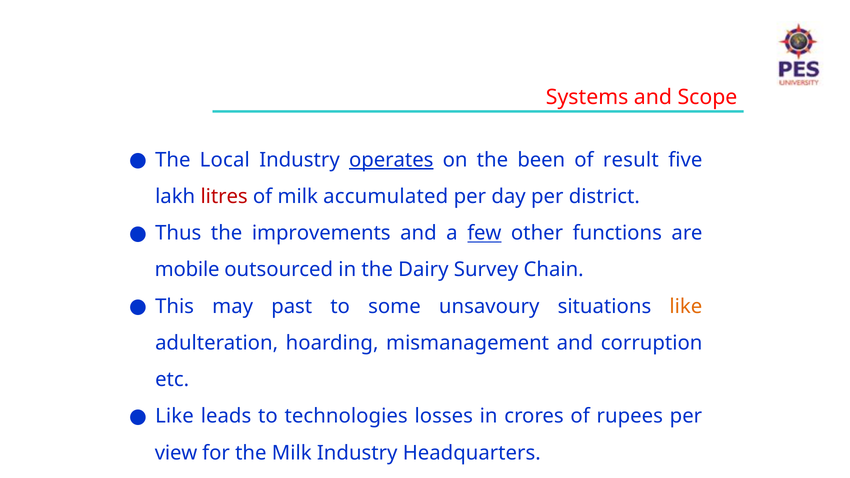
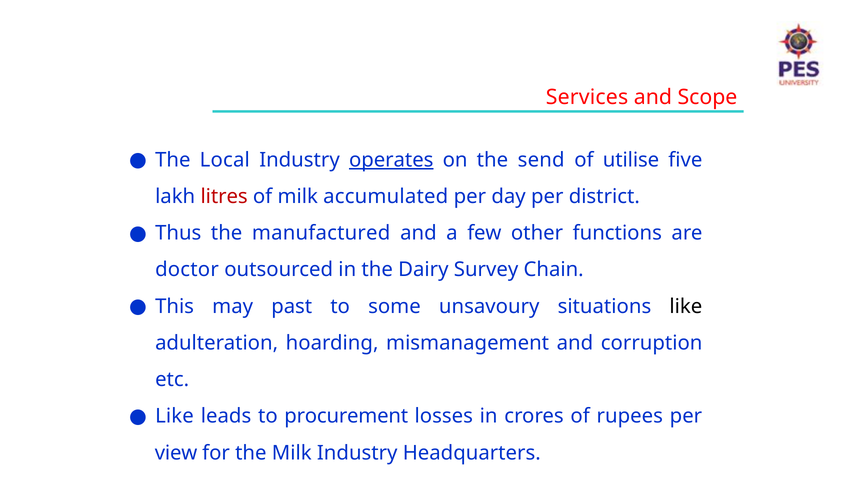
Systems: Systems -> Services (587, 97)
been: been -> send (541, 160)
result: result -> utilise (631, 160)
improvements: improvements -> manufactured (321, 233)
few underline: present -> none (484, 233)
mobile: mobile -> doctor (187, 270)
like colour: orange -> black (686, 306)
technologies: technologies -> procurement (346, 416)
